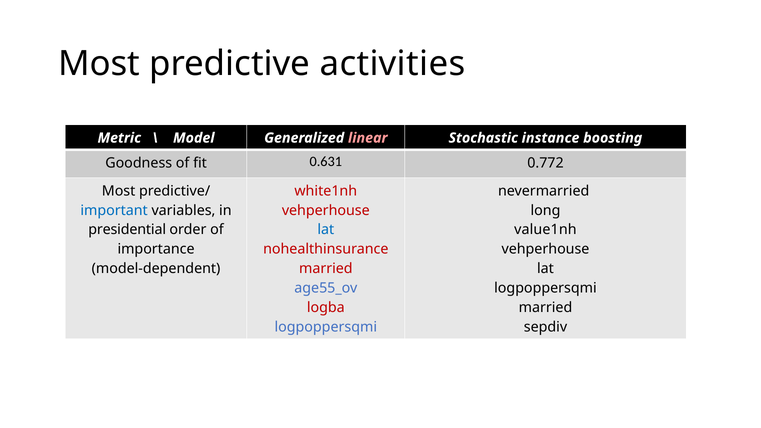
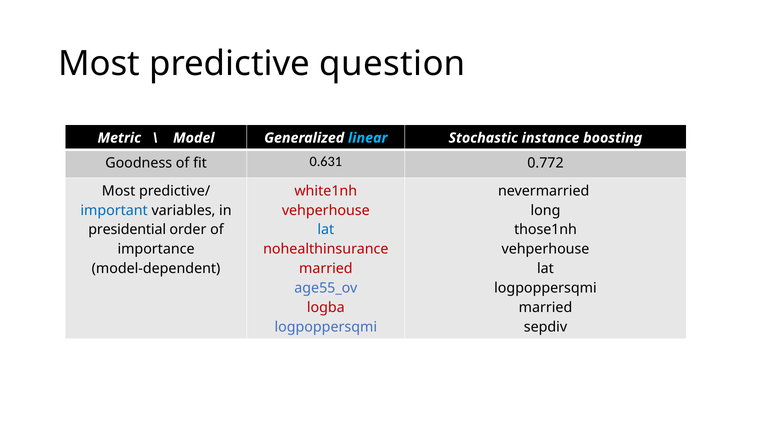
activities: activities -> question (392, 64)
linear colour: pink -> light blue (368, 138)
value1nh: value1nh -> those1nh (546, 230)
